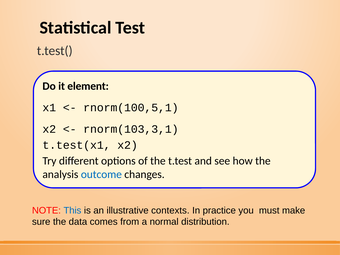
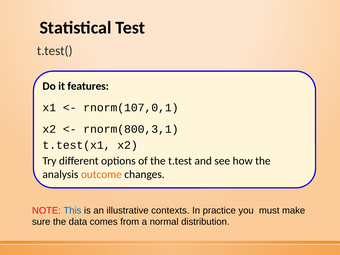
element: element -> features (88, 86)
rnorm(100,5,1: rnorm(100,5,1 -> rnorm(107,0,1 (131, 108)
rnorm(103,3,1: rnorm(103,3,1 -> rnorm(800,3,1 (131, 129)
outcome colour: blue -> orange (101, 174)
